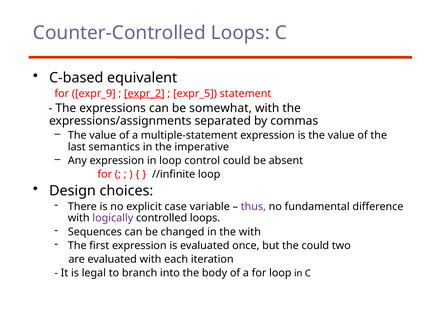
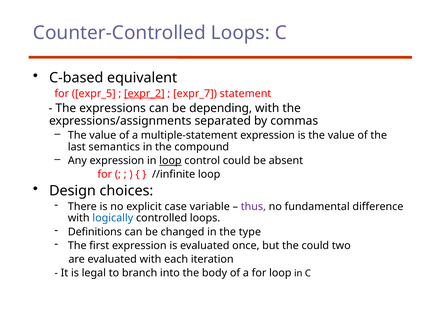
expr_9: expr_9 -> expr_5 (94, 94)
expr_5: expr_5 -> expr_7 (195, 94)
somewhat: somewhat -> depending (221, 108)
imperative: imperative -> compound (202, 147)
loop underline: none -> present (170, 161)
logically colour: purple -> blue (113, 218)
Sequences: Sequences -> Definitions (95, 232)
the with: with -> type (250, 232)
